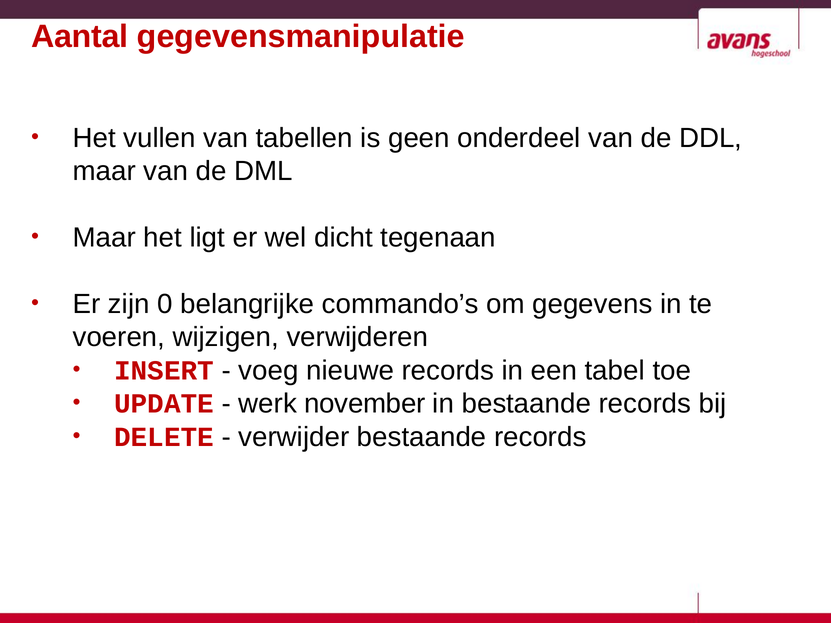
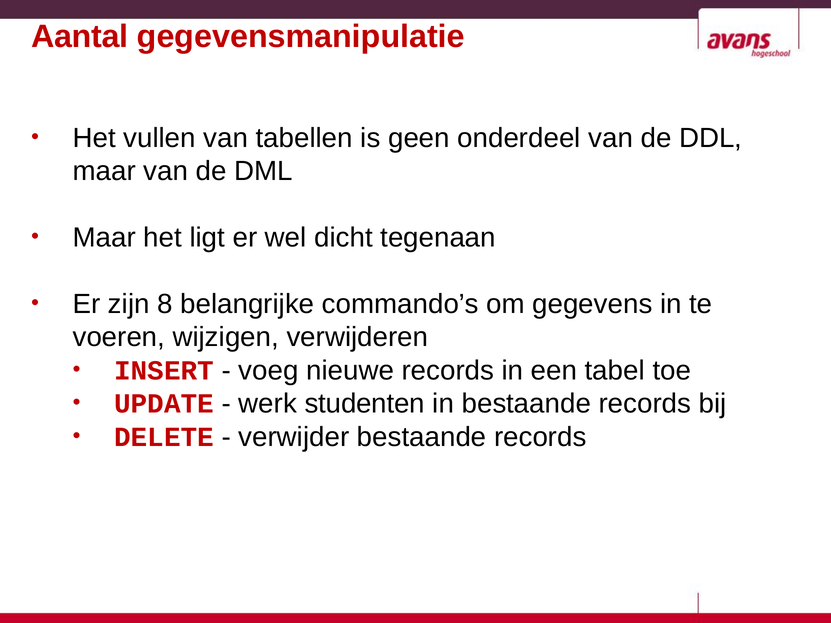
0: 0 -> 8 (165, 304)
november: november -> studenten (365, 404)
